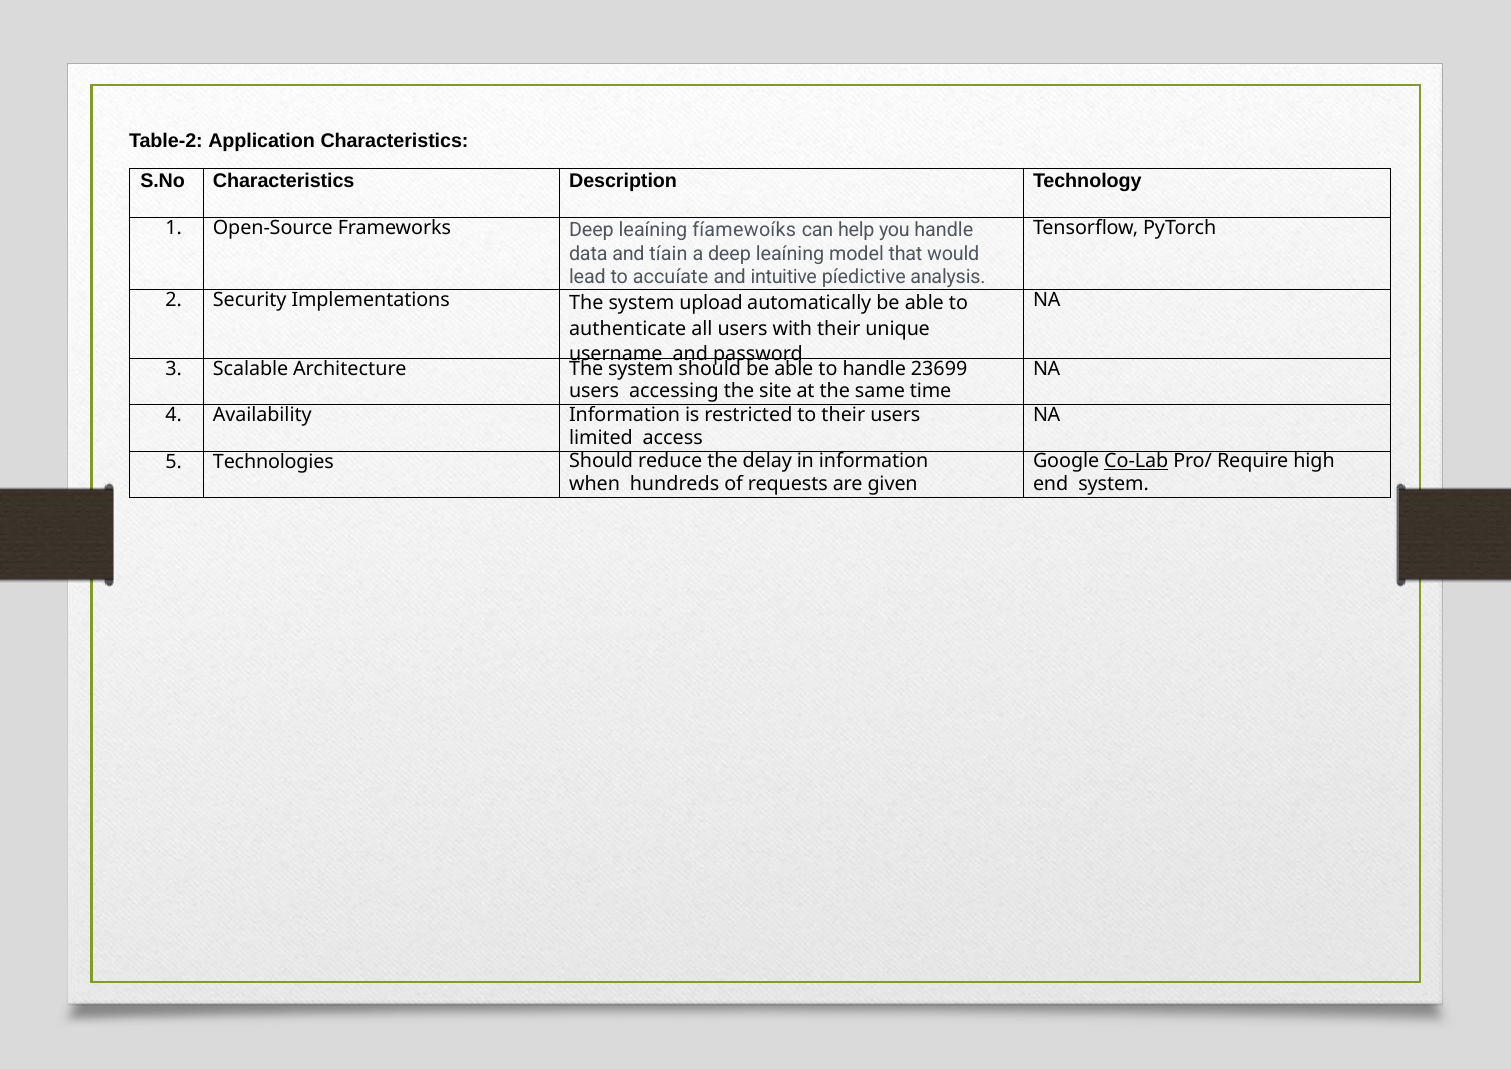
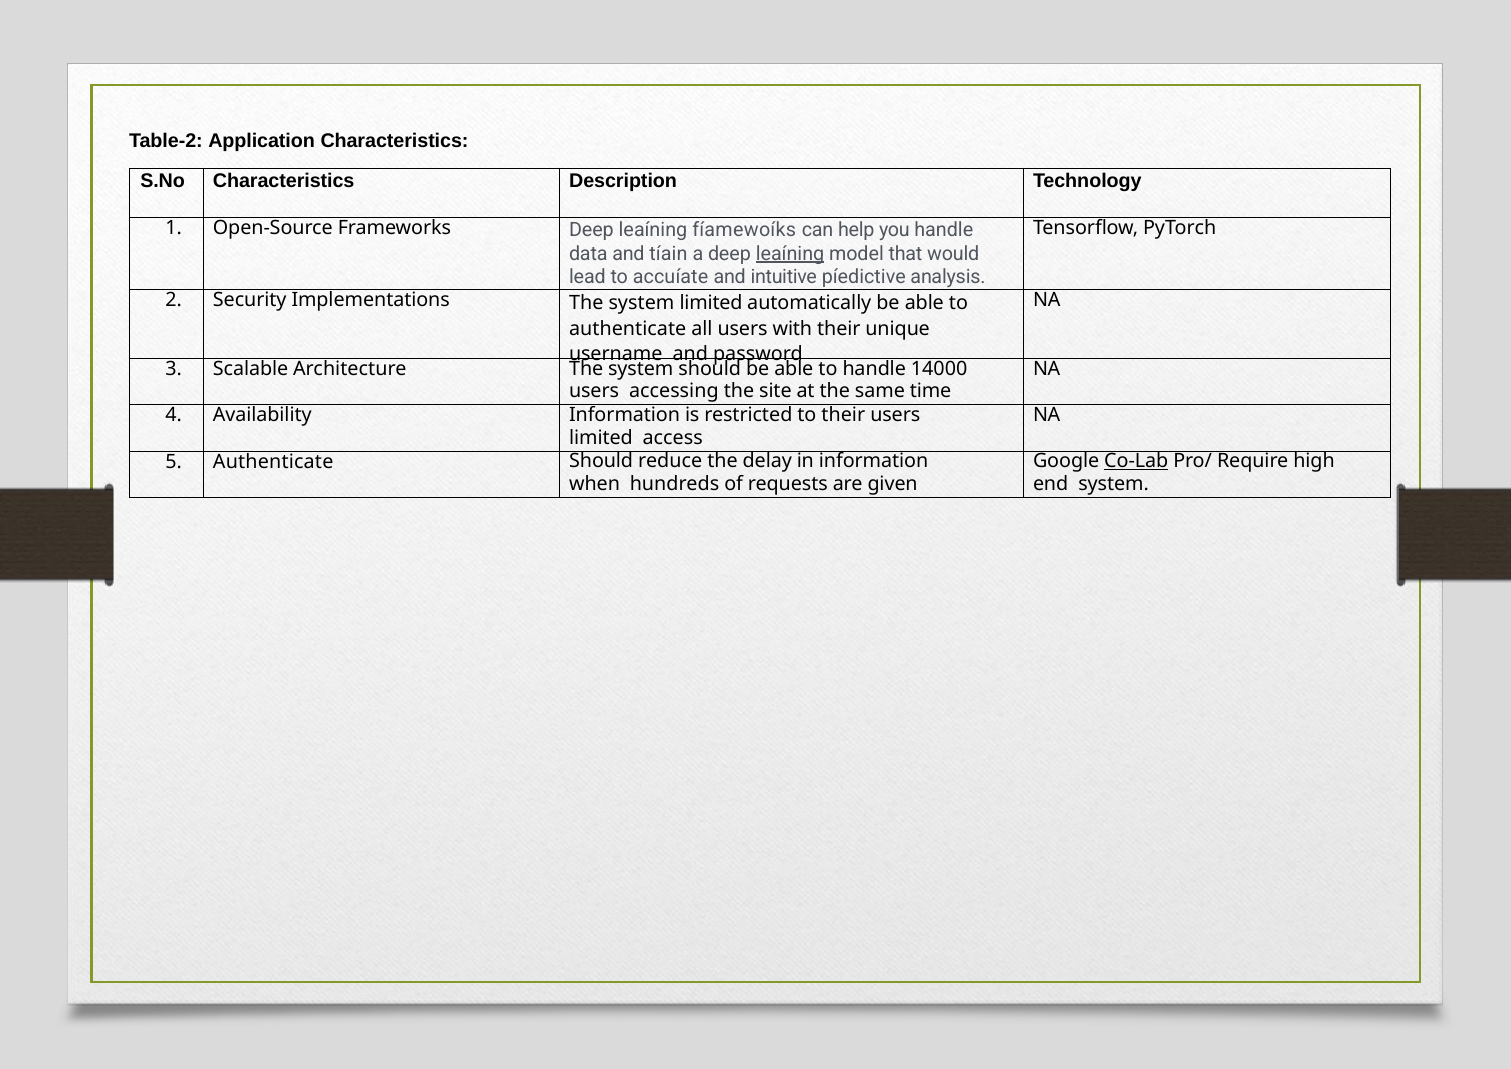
leaíning underline: none -> present (790, 253)
system upload: upload -> limited (711, 303)
23699: 23699 -> 14000 (939, 369)
5 Technologies: Technologies -> Authenticate (273, 461)
